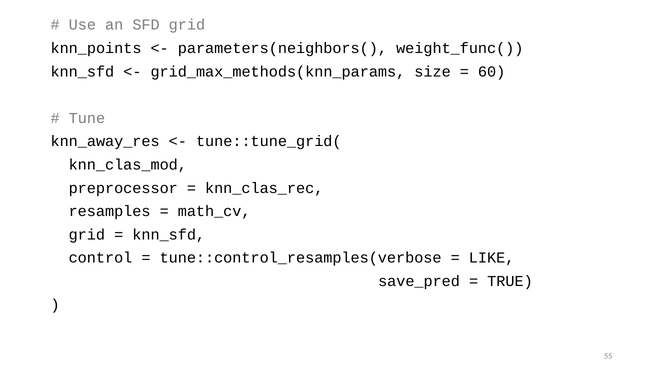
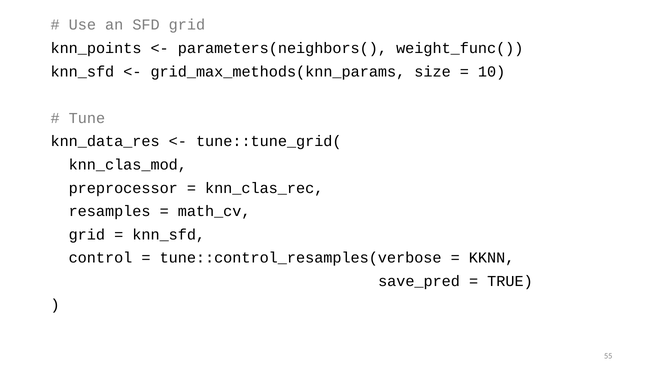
60: 60 -> 10 (492, 72)
knn_away_res: knn_away_res -> knn_data_res (105, 141)
LIKE: LIKE -> KKNN (492, 258)
